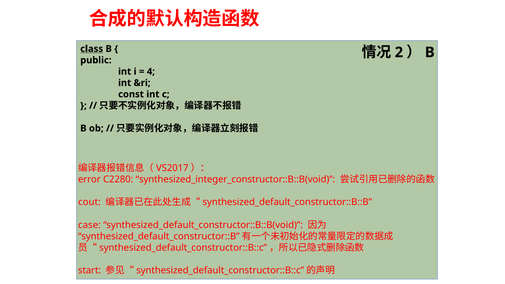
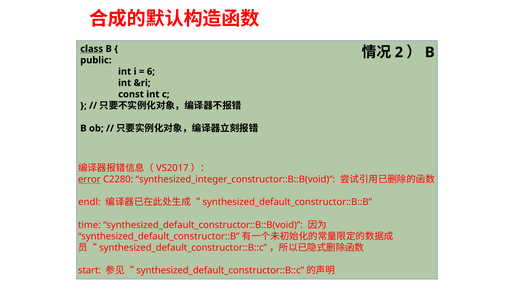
4: 4 -> 6 (151, 72)
error underline: none -> present (89, 179)
cout: cout -> endl (89, 202)
case: case -> time (89, 225)
